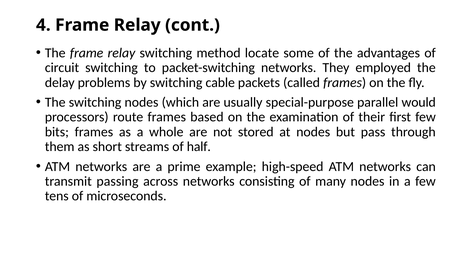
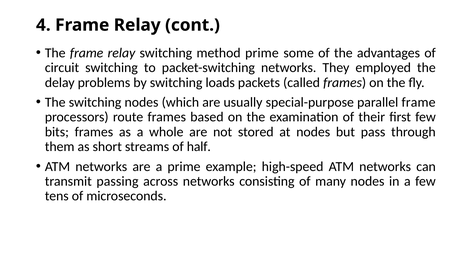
method locate: locate -> prime (262, 53)
cable: cable -> loads (220, 83)
parallel would: would -> frame (419, 102)
